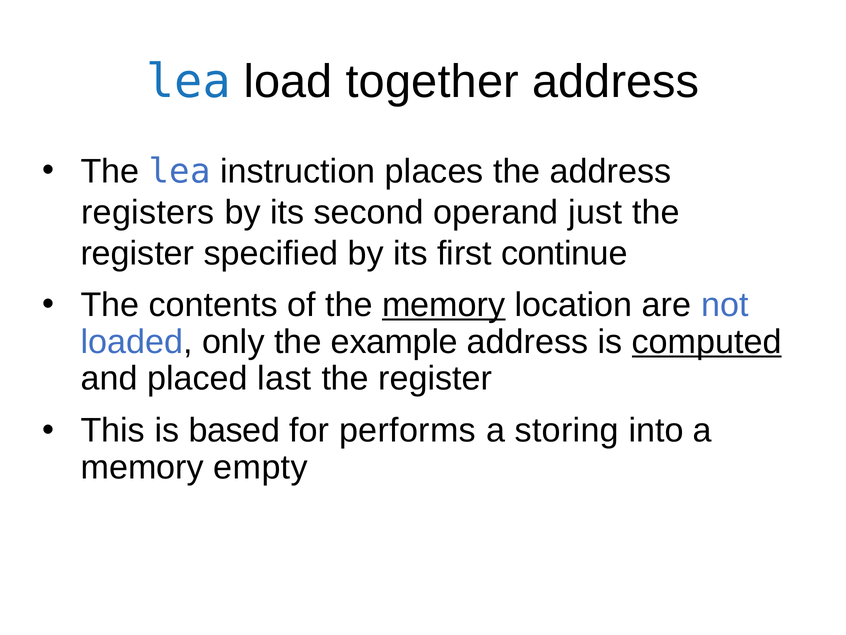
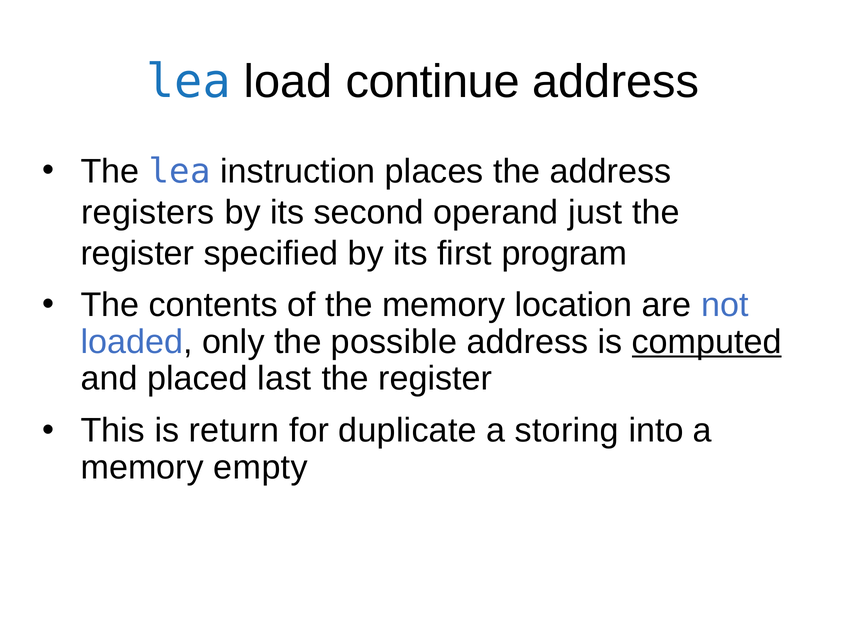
together: together -> continue (433, 82)
continue: continue -> program (564, 253)
memory underline: present -> none (444, 305)
example: example -> possible (394, 341)
based: based -> return (234, 430)
performs: performs -> duplicate (408, 430)
